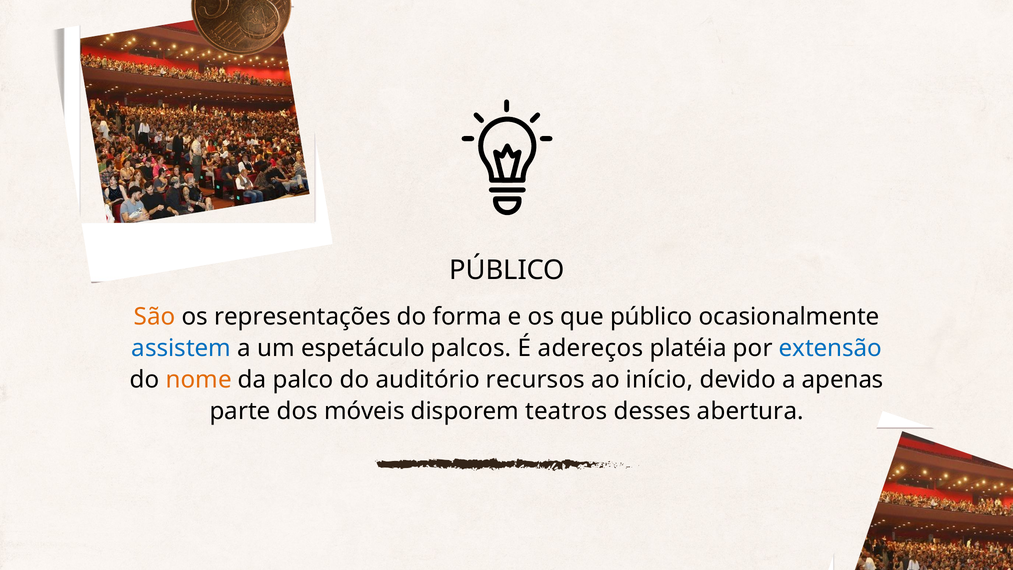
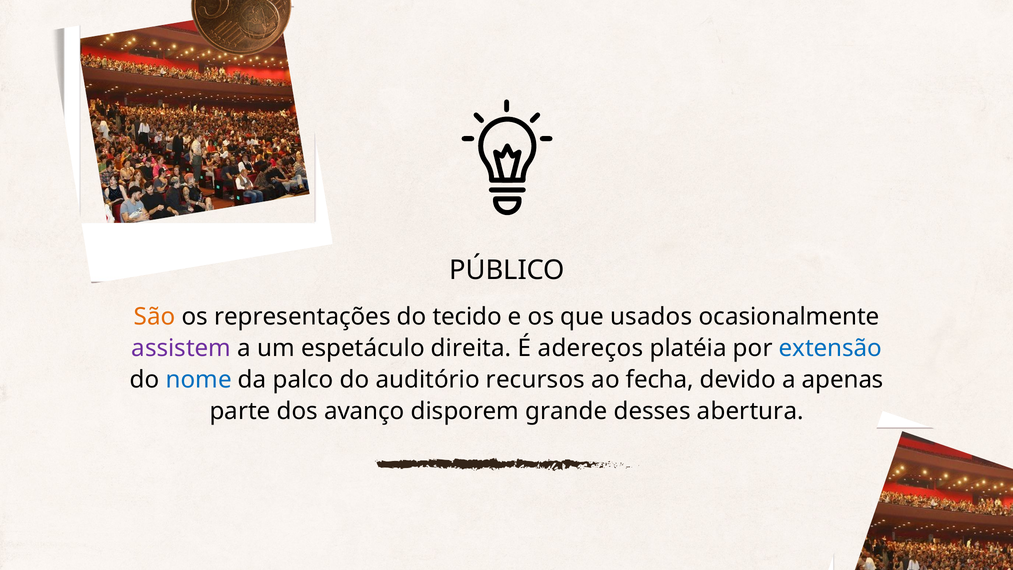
forma: forma -> tecido (467, 317)
que público: público -> usados (651, 317)
assistem colour: blue -> purple (181, 348)
palcos: palcos -> direita (471, 348)
nome colour: orange -> blue (199, 380)
início: início -> fecha (660, 380)
móveis: móveis -> avanço (364, 411)
teatros: teatros -> grande (566, 411)
